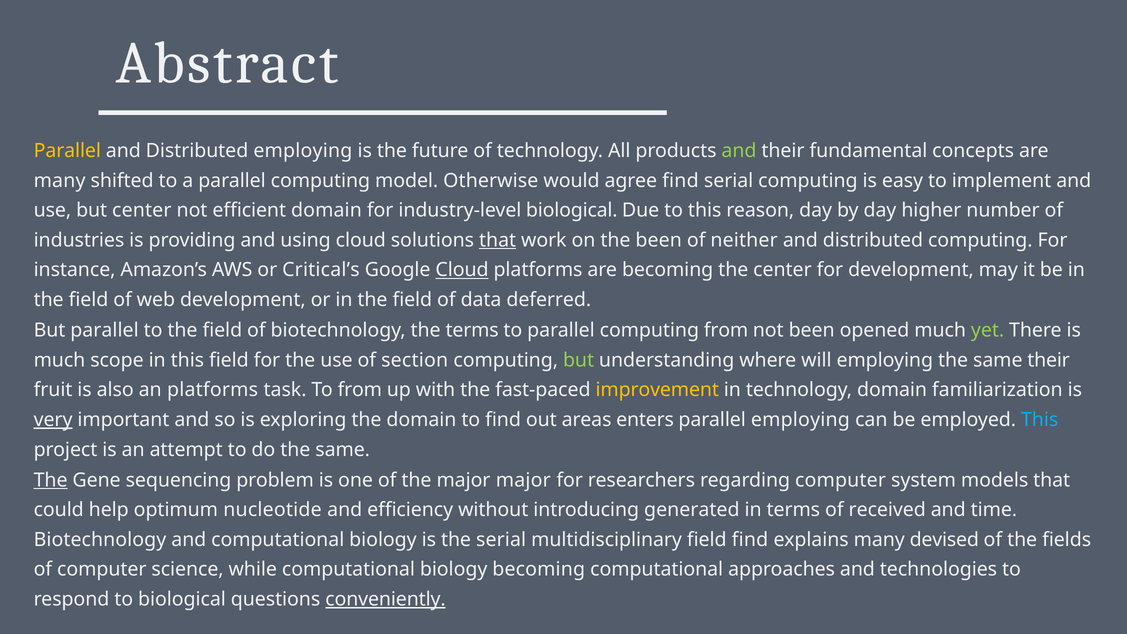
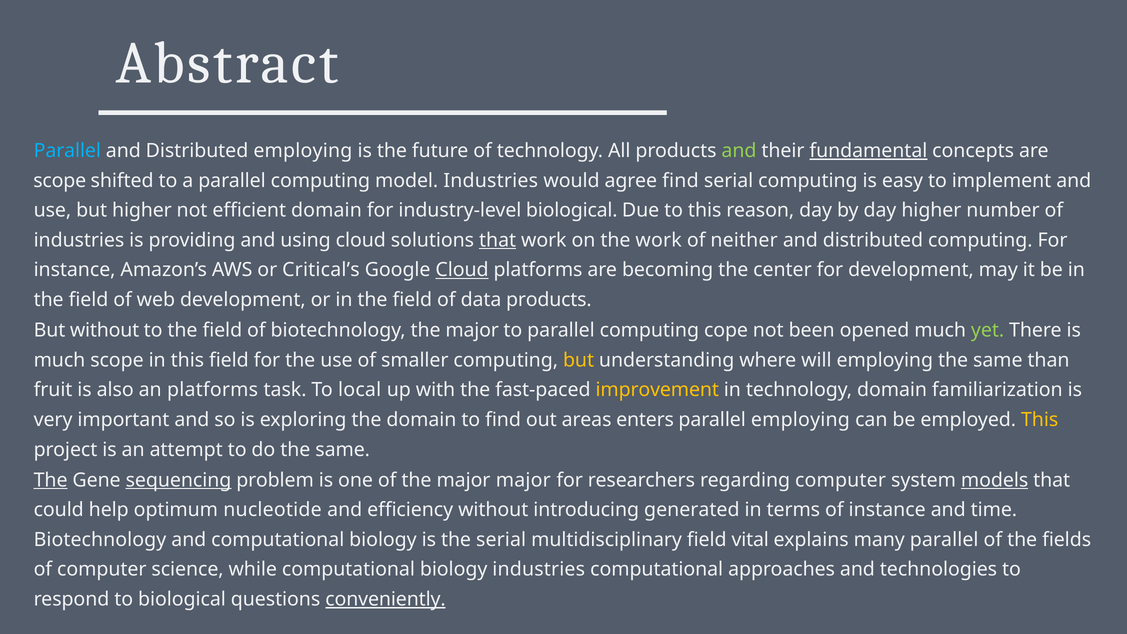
Parallel colour: yellow -> light blue (67, 151)
fundamental underline: none -> present (868, 151)
many: many -> scope (60, 181)
model Otherwise: Otherwise -> Industries (491, 181)
but center: center -> higher (142, 210)
the been: been -> work (659, 240)
data deferred: deferred -> products (549, 300)
But parallel: parallel -> without (105, 330)
biotechnology the terms: terms -> major (472, 330)
computing from: from -> cope (726, 330)
section: section -> smaller (415, 360)
but colour: light green -> yellow (579, 360)
same their: their -> than (1048, 360)
To from: from -> local (360, 390)
very underline: present -> none (53, 420)
This colour: light blue -> yellow (1040, 420)
sequencing underline: none -> present (179, 480)
models underline: none -> present (995, 480)
of received: received -> instance (887, 510)
field find: find -> vital (750, 540)
many devised: devised -> parallel (944, 540)
biology becoming: becoming -> industries (539, 569)
